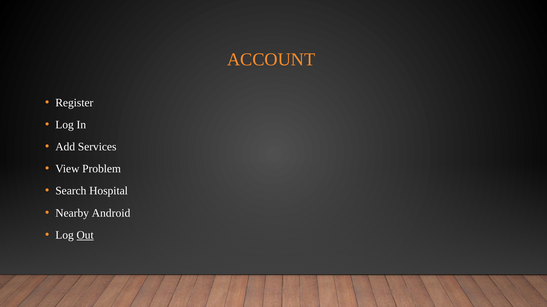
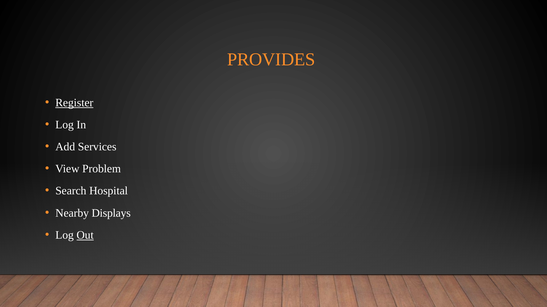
ACCOUNT: ACCOUNT -> PROVIDES (271, 60)
Register underline: none -> present (74, 103)
Android: Android -> Displays (111, 213)
